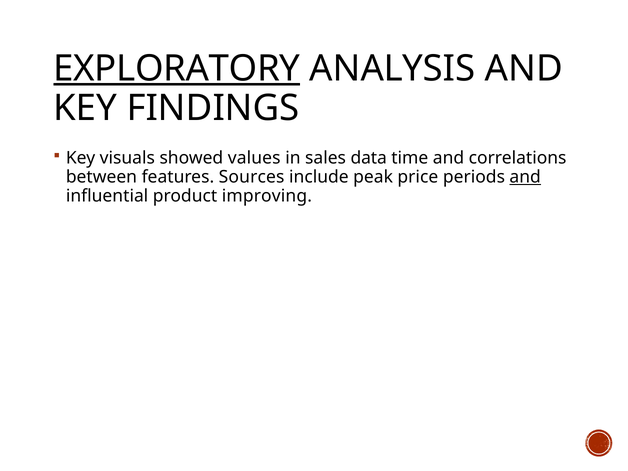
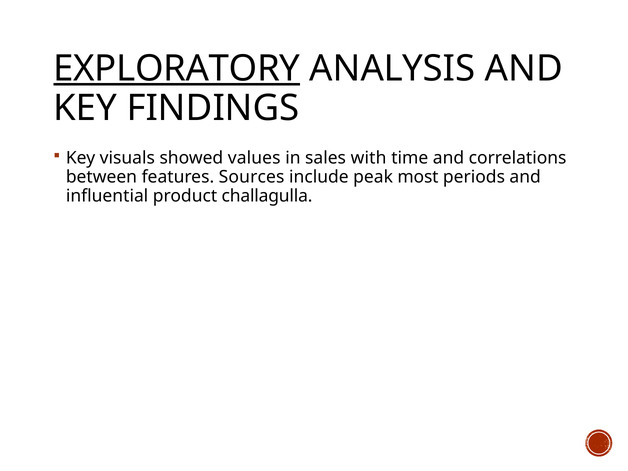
data: data -> with (369, 158)
price: price -> most (418, 177)
and underline: present -> none (525, 177)
improving: improving -> challagulla (267, 196)
